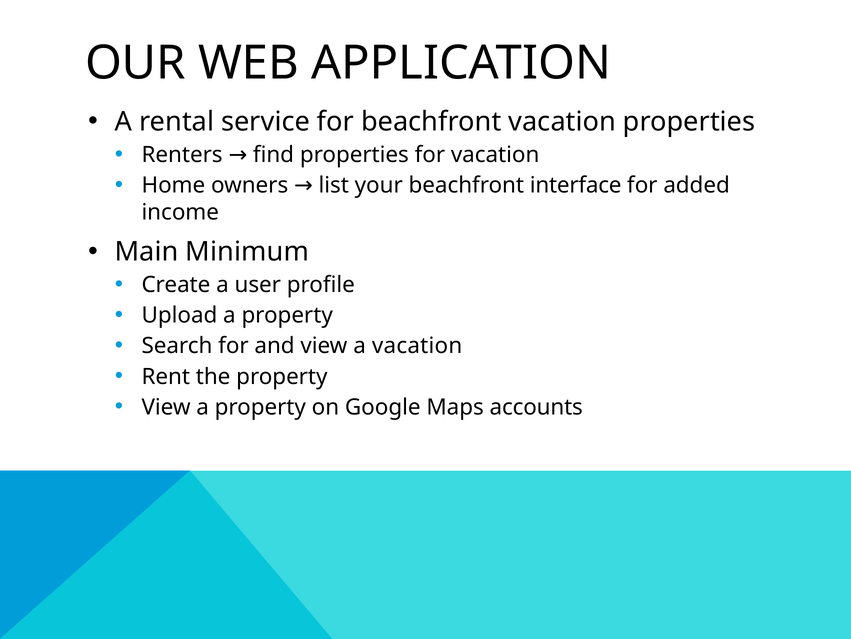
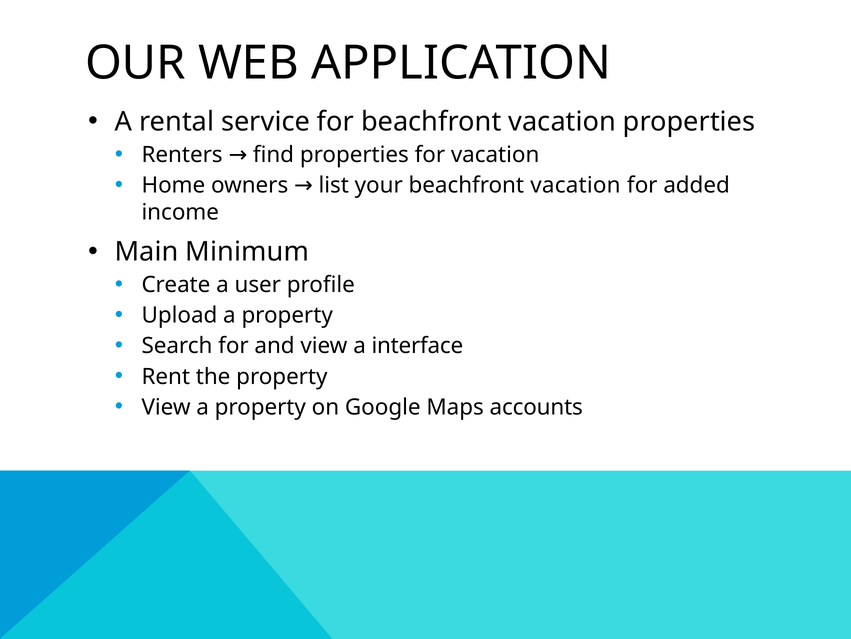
your beachfront interface: interface -> vacation (575, 185)
a vacation: vacation -> interface (417, 346)
